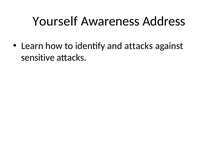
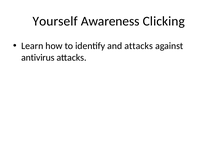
Address: Address -> Clicking (164, 21)
sensitive: sensitive -> antivirus (38, 57)
